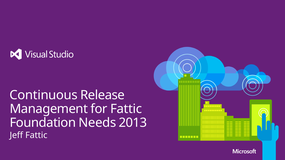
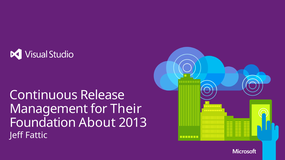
for Fattic: Fattic -> Their (126, 109)
Needs: Needs -> About (97, 123)
